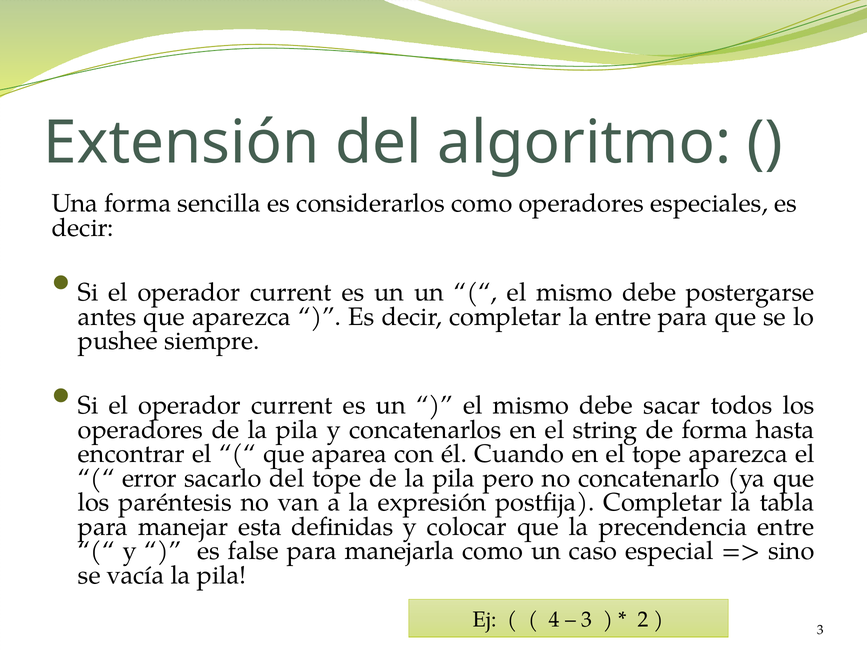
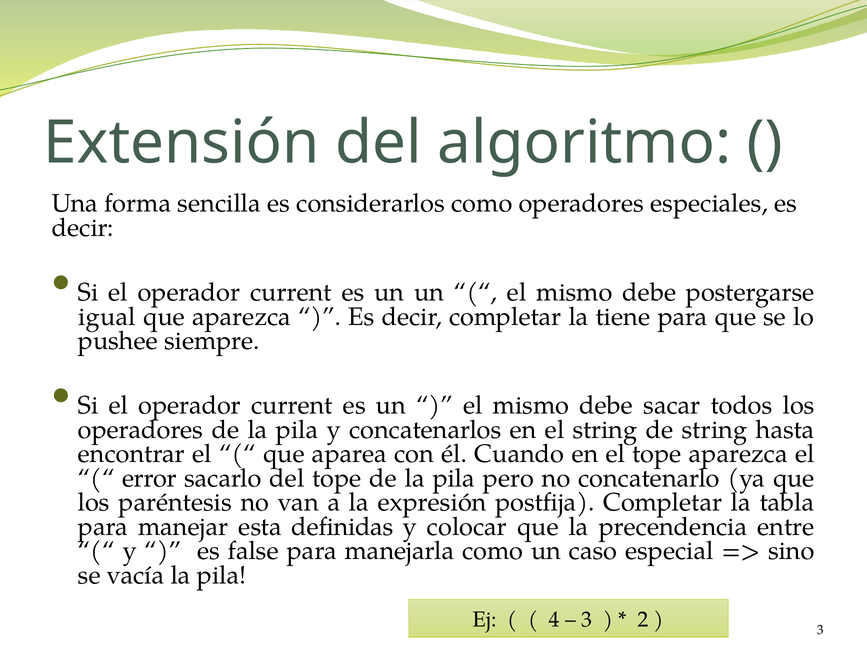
antes: antes -> igual (107, 317)
la entre: entre -> tiene (623, 317)
de forma: forma -> string (714, 430)
